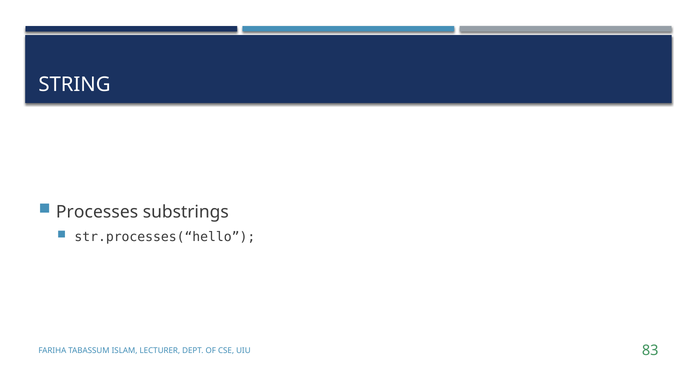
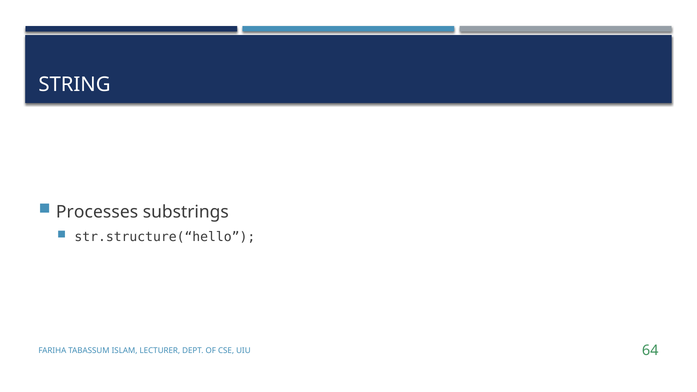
str.processes(“hello: str.processes(“hello -> str.structure(“hello (165, 237)
83: 83 -> 64 (650, 351)
